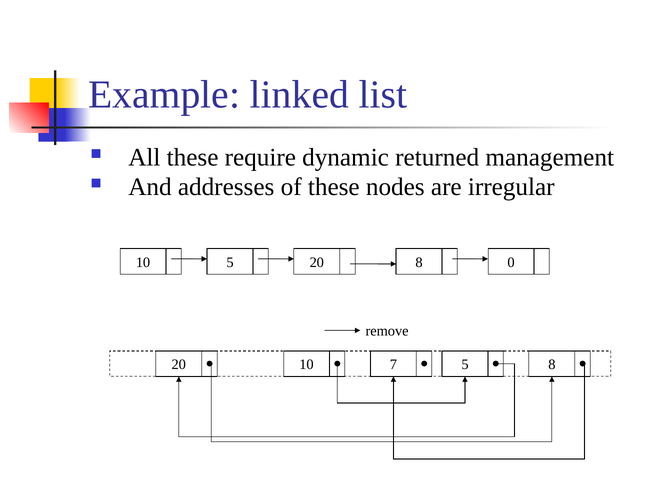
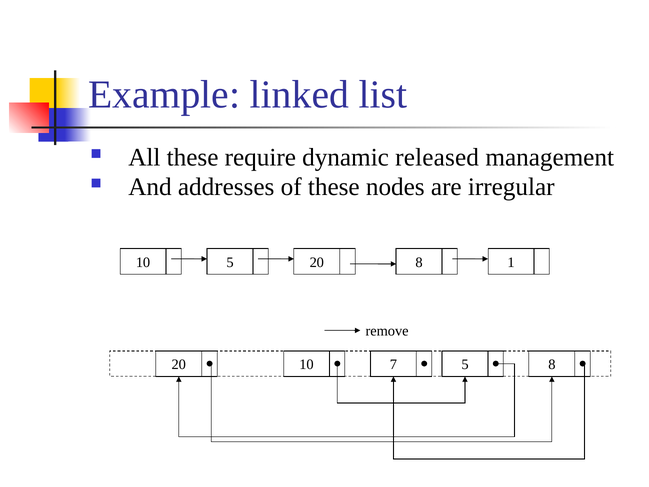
returned: returned -> released (437, 158)
0: 0 -> 1 (511, 262)
